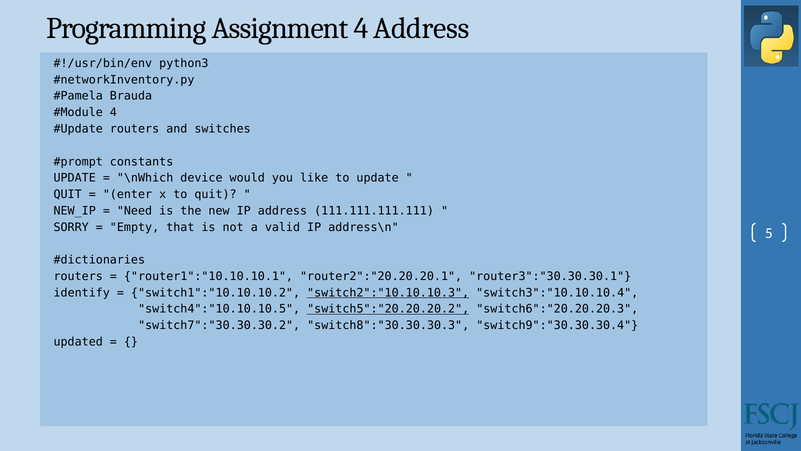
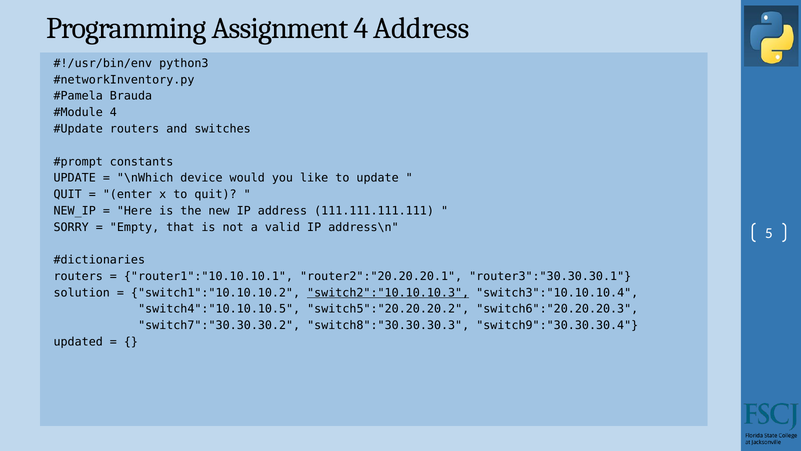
Need: Need -> Here (135, 211)
identify: identify -> solution (82, 292)
switch5":"20.20.20.2 underline: present -> none (388, 309)
